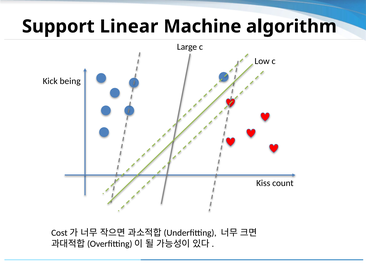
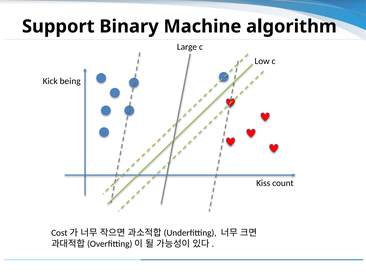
Linear: Linear -> Binary (129, 26)
